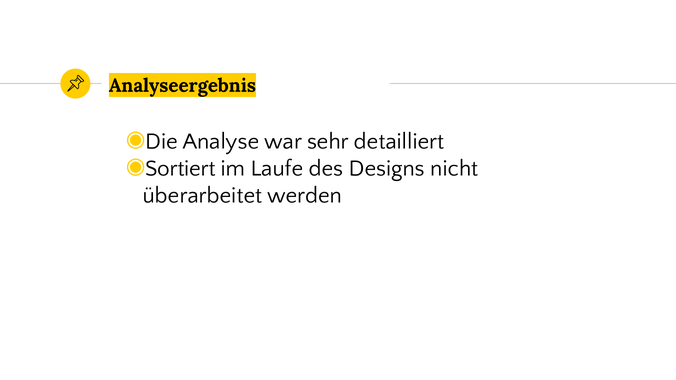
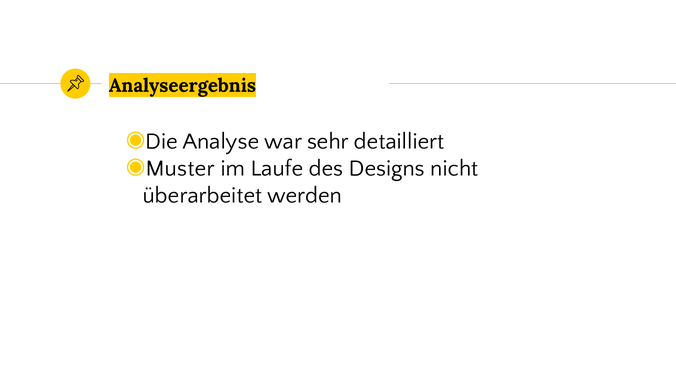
Sortiert: Sortiert -> Muster (180, 168)
